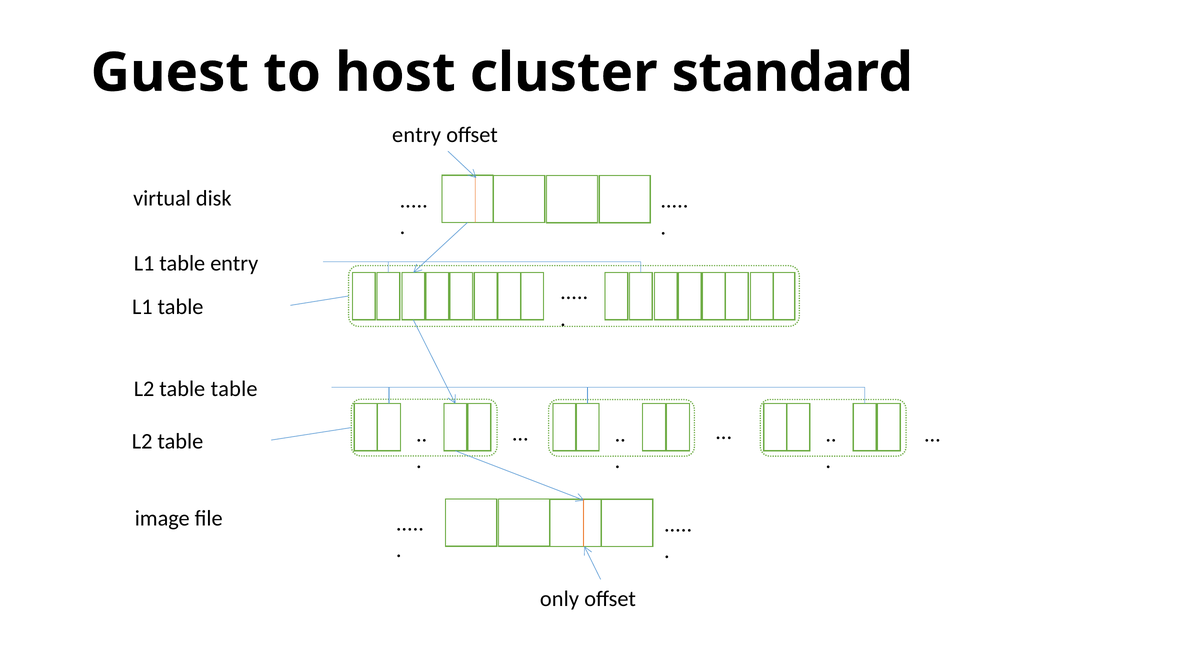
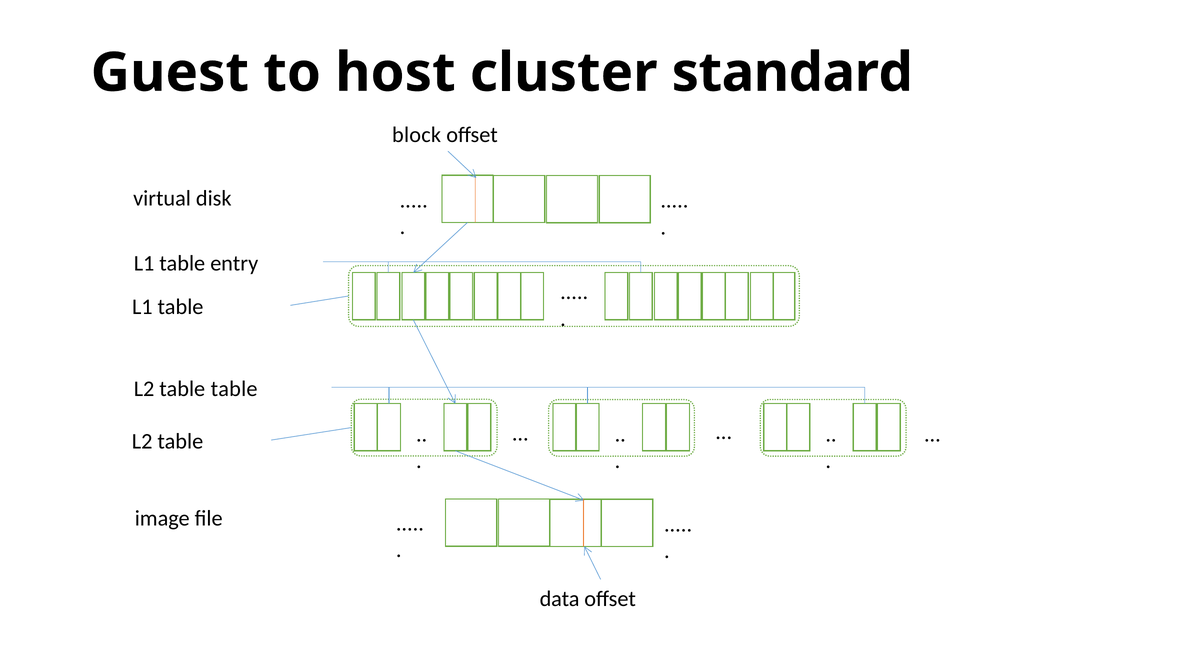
entry: entry -> block (417, 135)
only: only -> data (560, 599)
